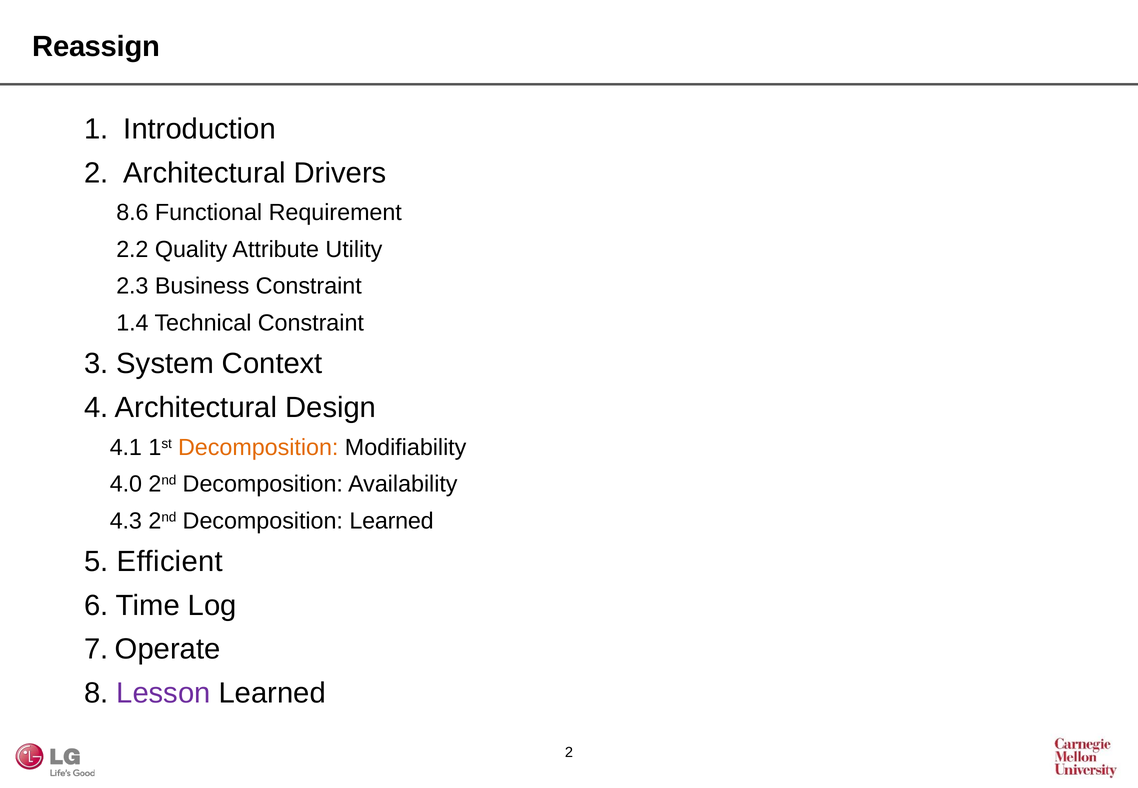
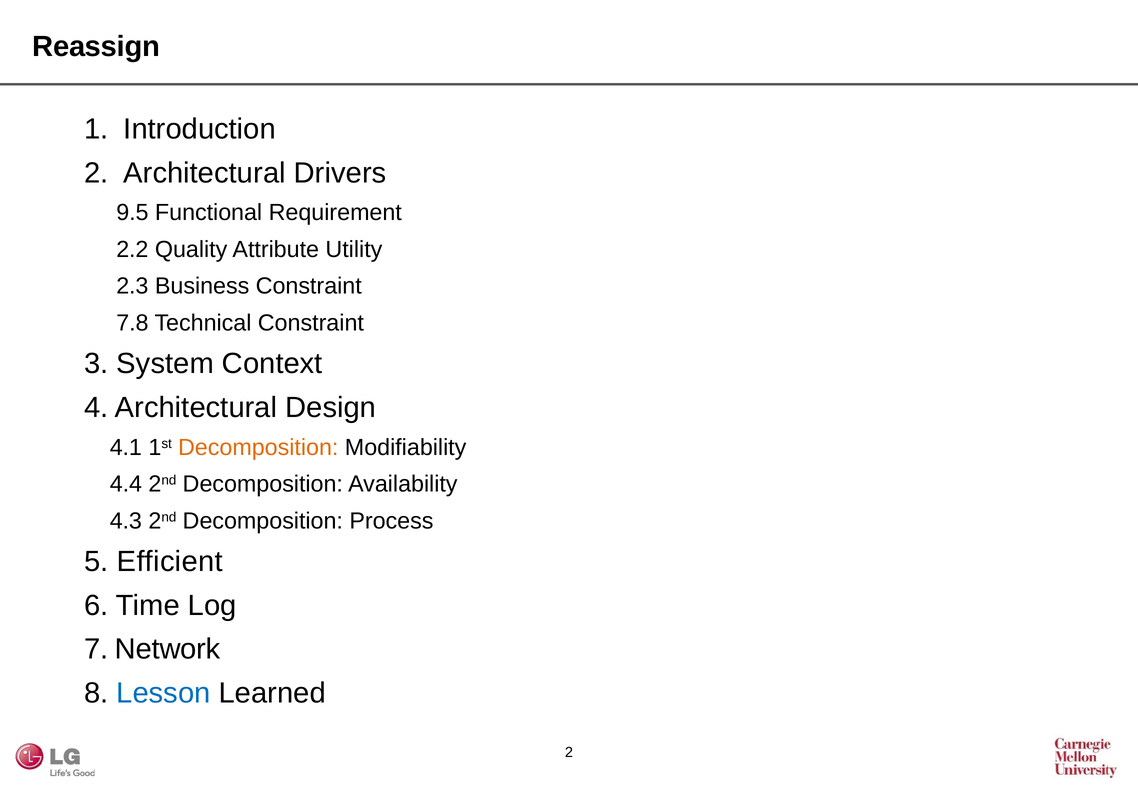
8.6: 8.6 -> 9.5 (132, 213)
1.4: 1.4 -> 7.8 (132, 323)
4.0: 4.0 -> 4.4 (126, 484)
Decomposition Learned: Learned -> Process (391, 521)
Operate: Operate -> Network (168, 649)
Lesson colour: purple -> blue (163, 693)
